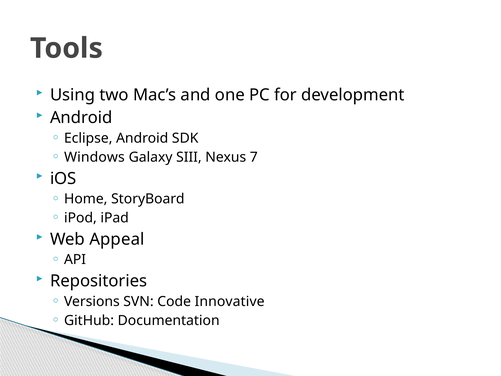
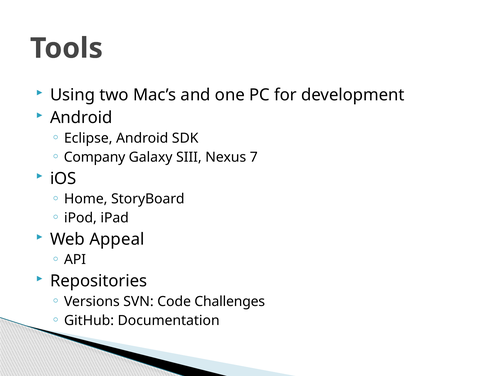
Windows: Windows -> Company (95, 157)
Innovative: Innovative -> Challenges (230, 301)
